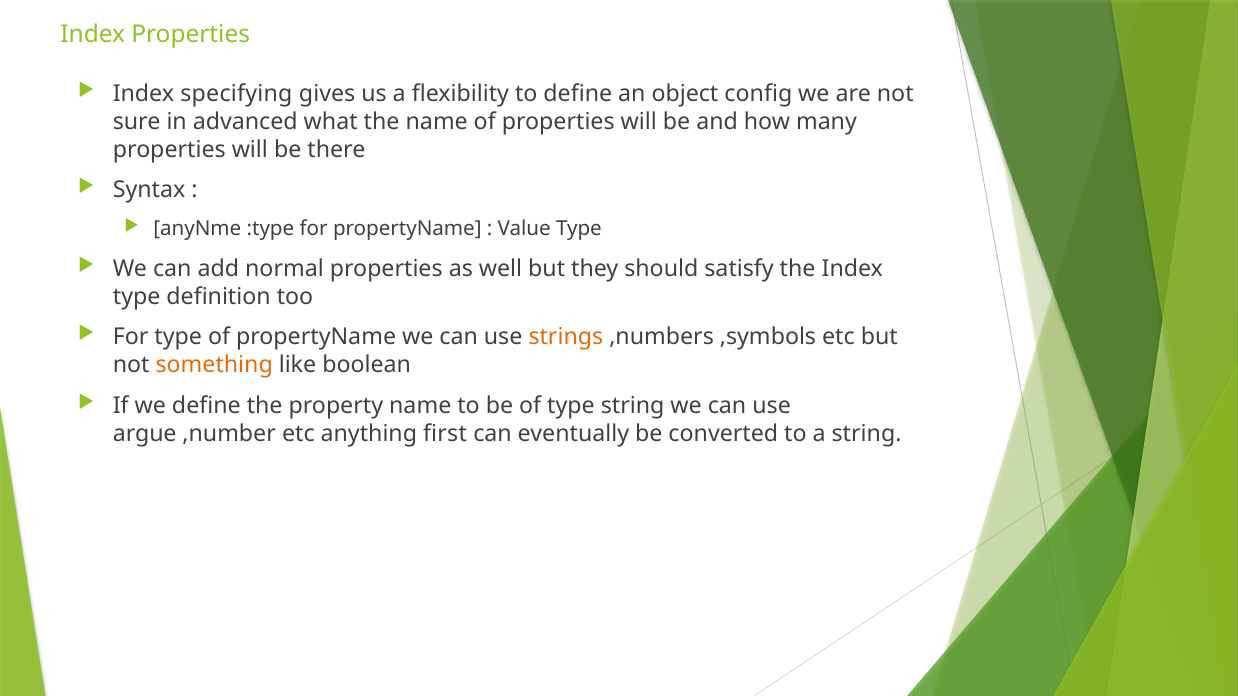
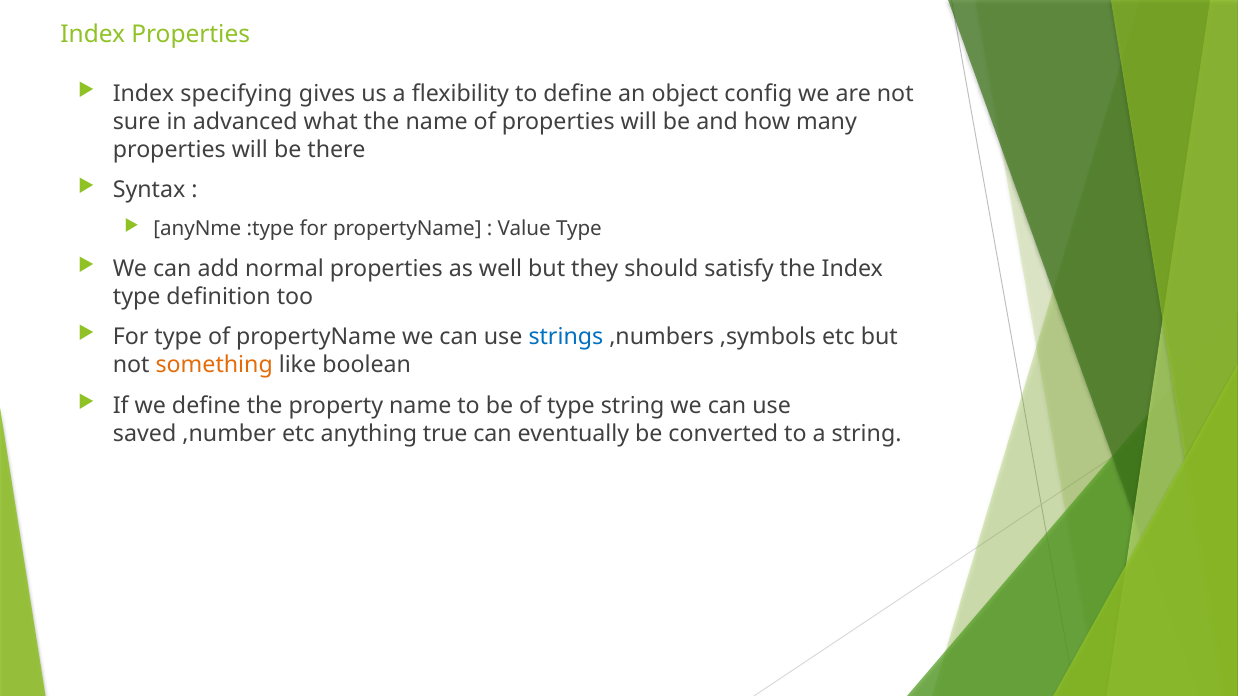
strings colour: orange -> blue (566, 337)
argue: argue -> saved (145, 434)
first: first -> true (445, 434)
